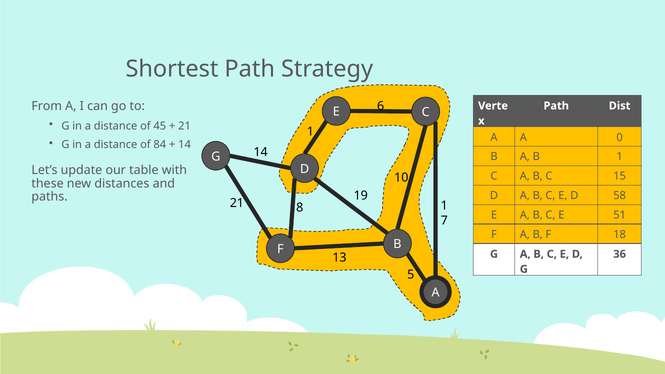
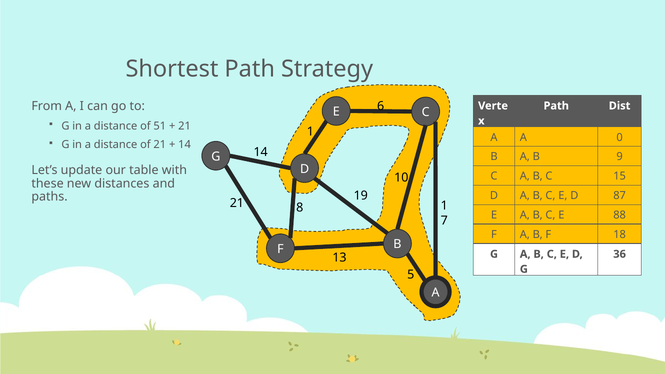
45: 45 -> 51 (160, 126)
of 84: 84 -> 21 (160, 145)
B 1: 1 -> 9 (620, 157)
58: 58 -> 87 (620, 196)
51: 51 -> 88 (620, 215)
